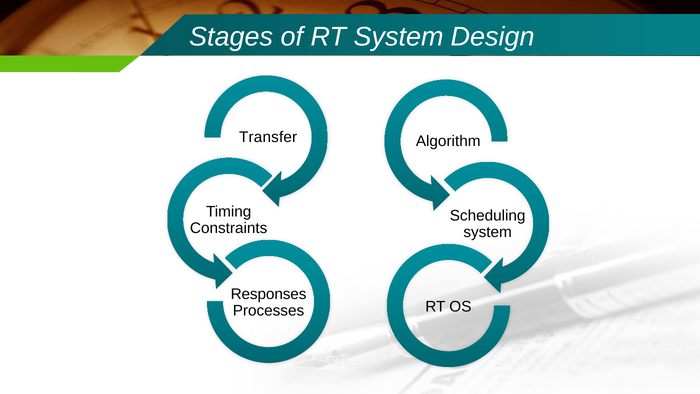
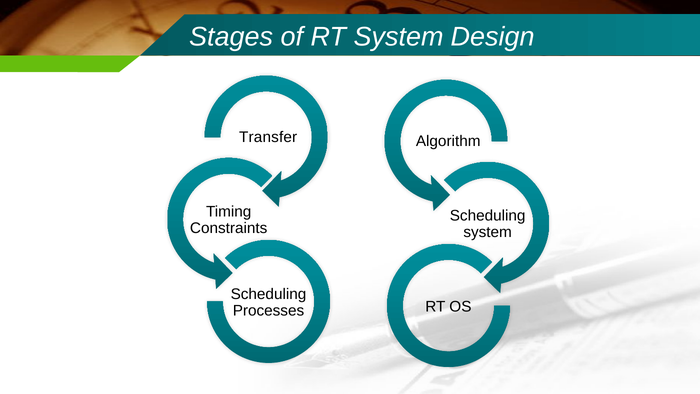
Responses: Responses -> Scheduling (268, 294)
